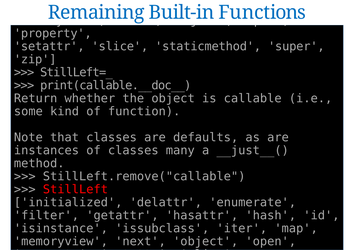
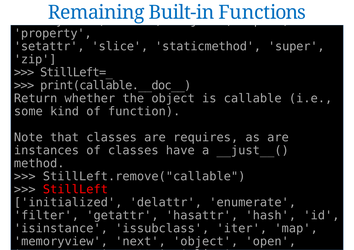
defaults: defaults -> requires (206, 137)
many: many -> have (180, 150)
